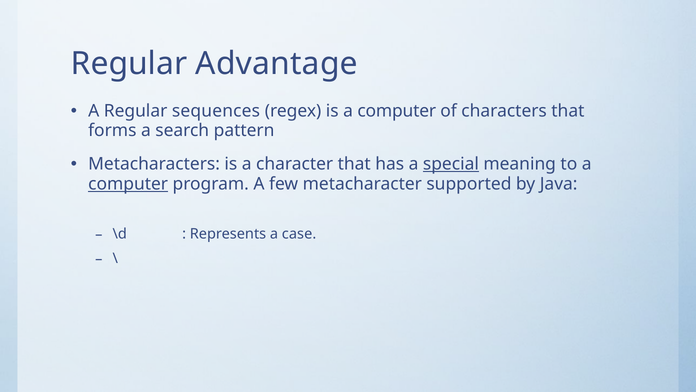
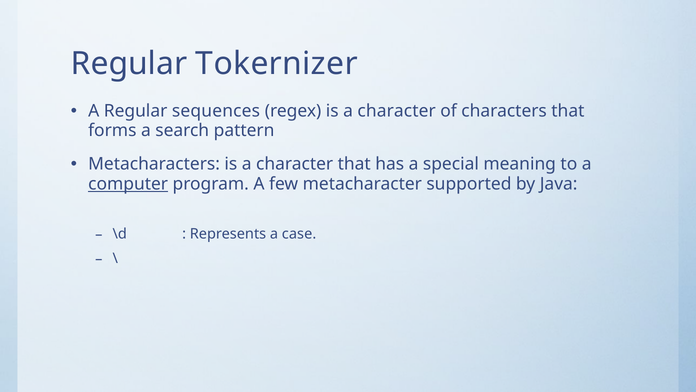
Advantage: Advantage -> Tokernizer (277, 64)
regex is a computer: computer -> character (397, 111)
special underline: present -> none (451, 164)
